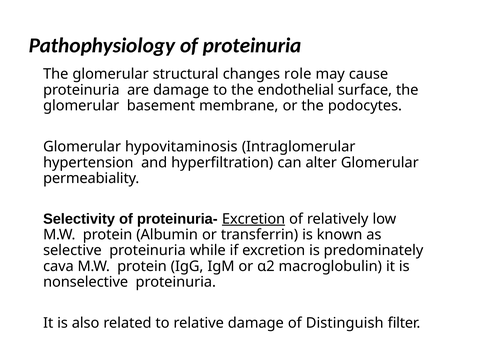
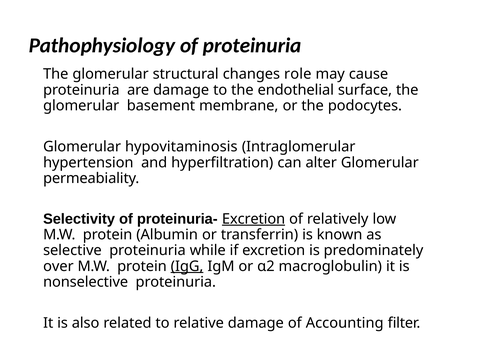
cava: cava -> over (58, 266)
IgG underline: none -> present (187, 266)
Distinguish: Distinguish -> Accounting (345, 323)
